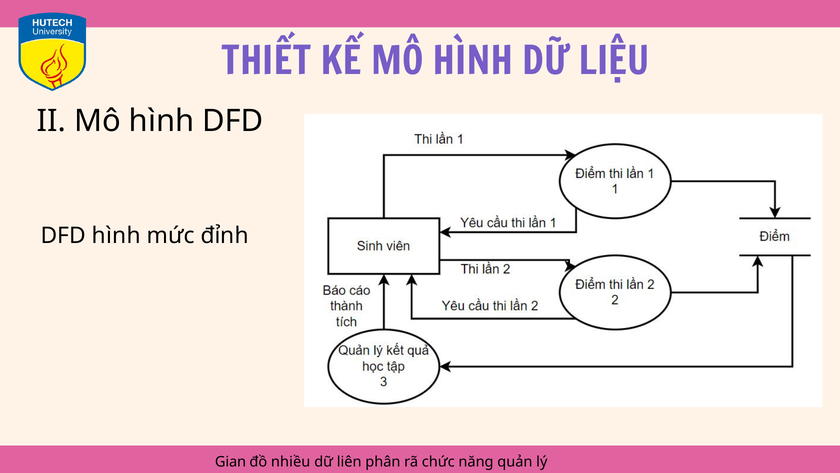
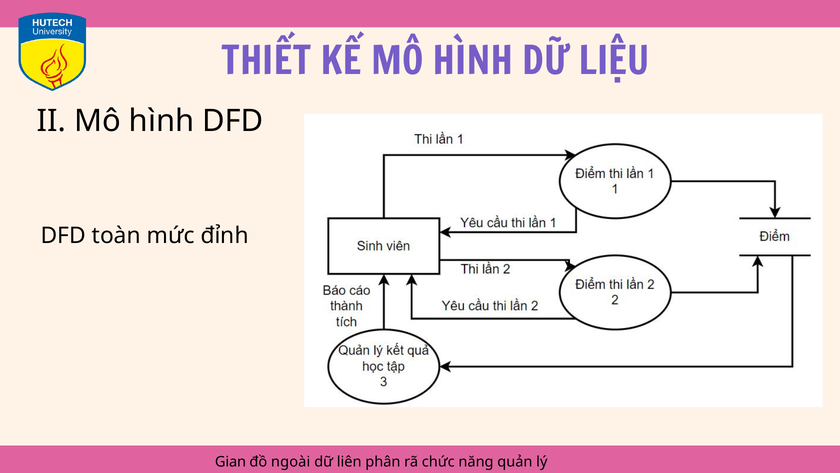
DFD hình: hình -> toàn (116, 235)
nhiều: nhiều -> ngoài (291, 462)
